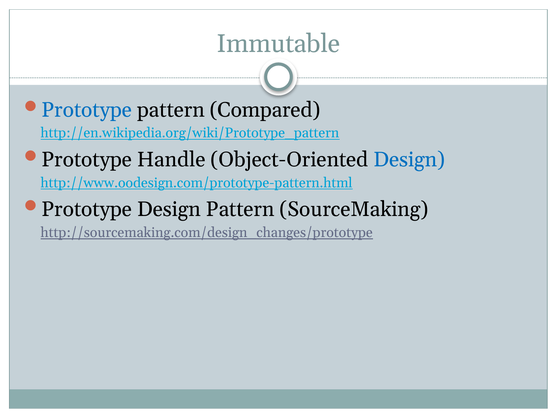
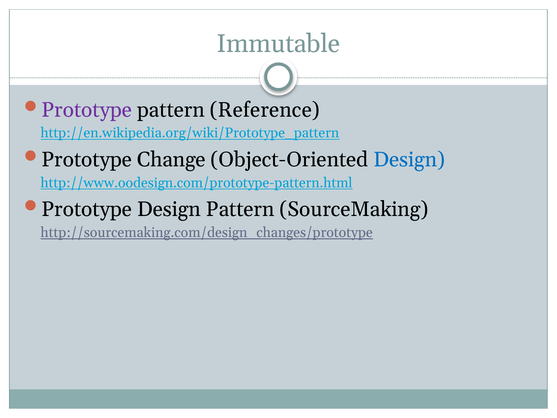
Prototype colour: blue -> purple (87, 110)
Compared: Compared -> Reference (265, 110)
Handle: Handle -> Change (171, 159)
